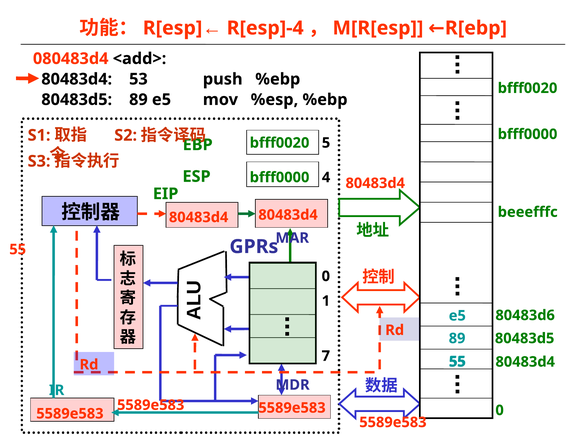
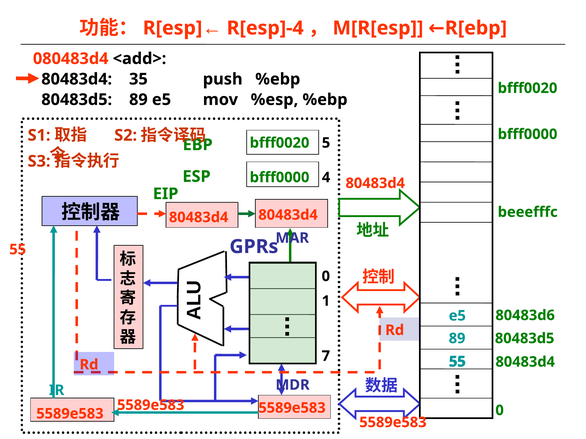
53: 53 -> 35 (138, 79)
